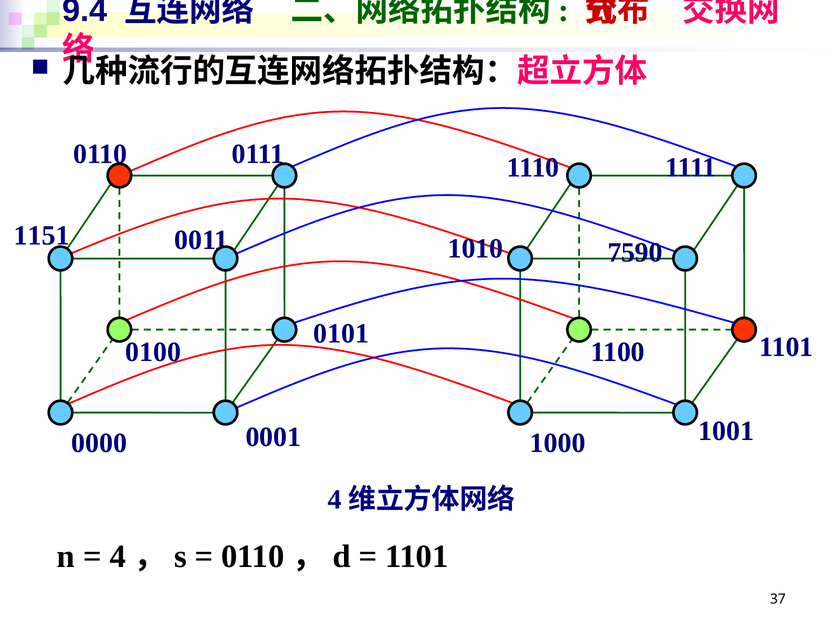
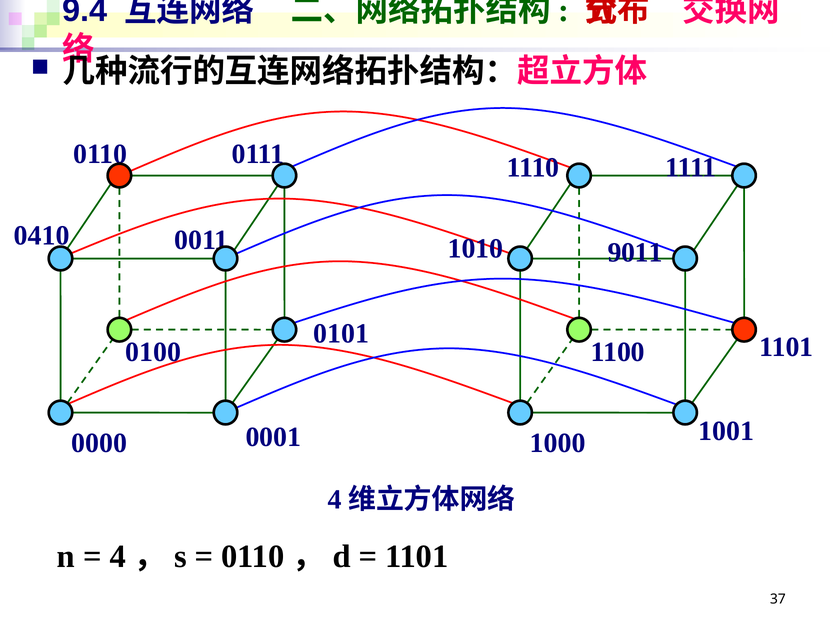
1151: 1151 -> 0410 (42, 235)
7590: 7590 -> 9011 (635, 252)
